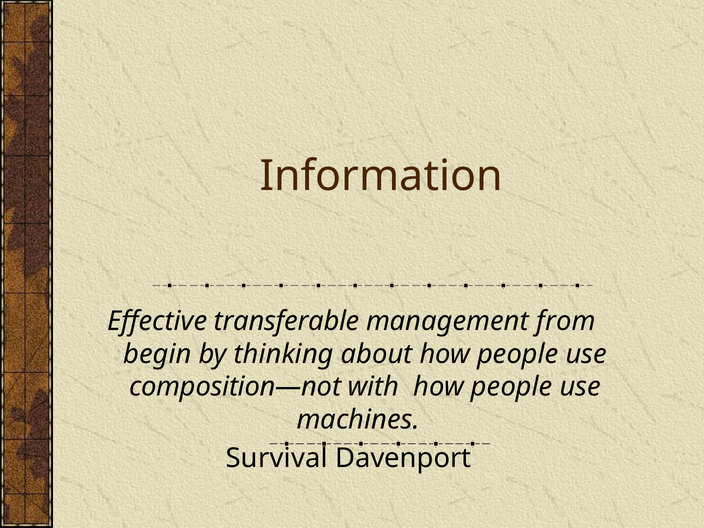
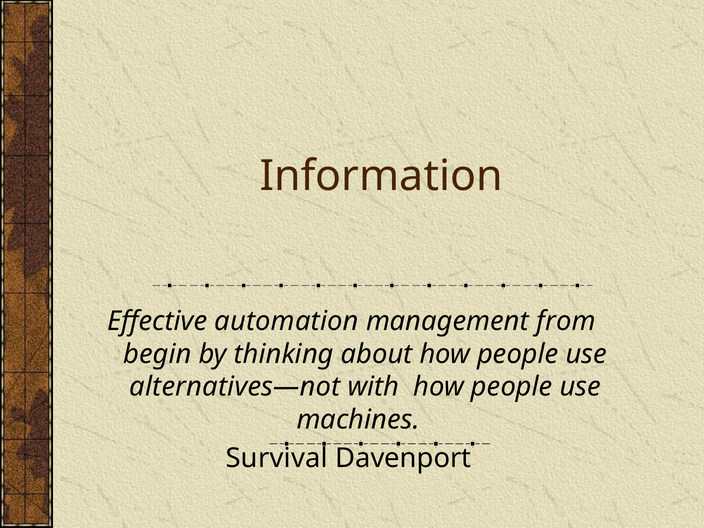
transferable: transferable -> automation (287, 321)
composition—not: composition—not -> alternatives—not (235, 387)
